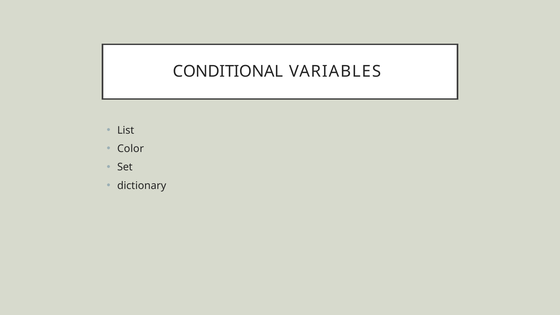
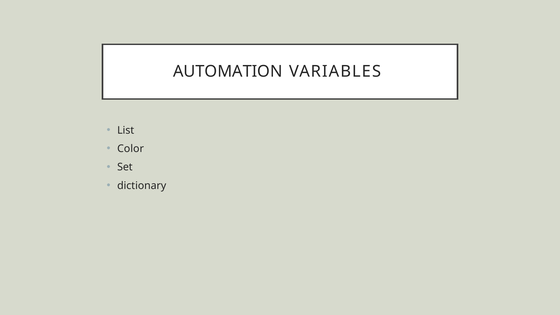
CONDITIONAL: CONDITIONAL -> AUTOMATION (228, 72)
